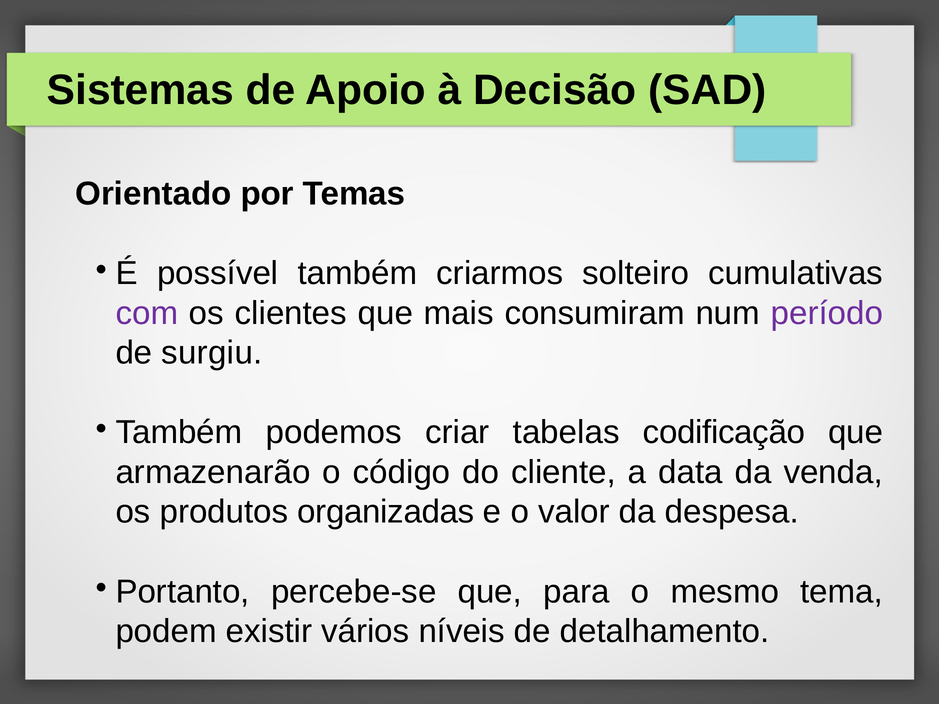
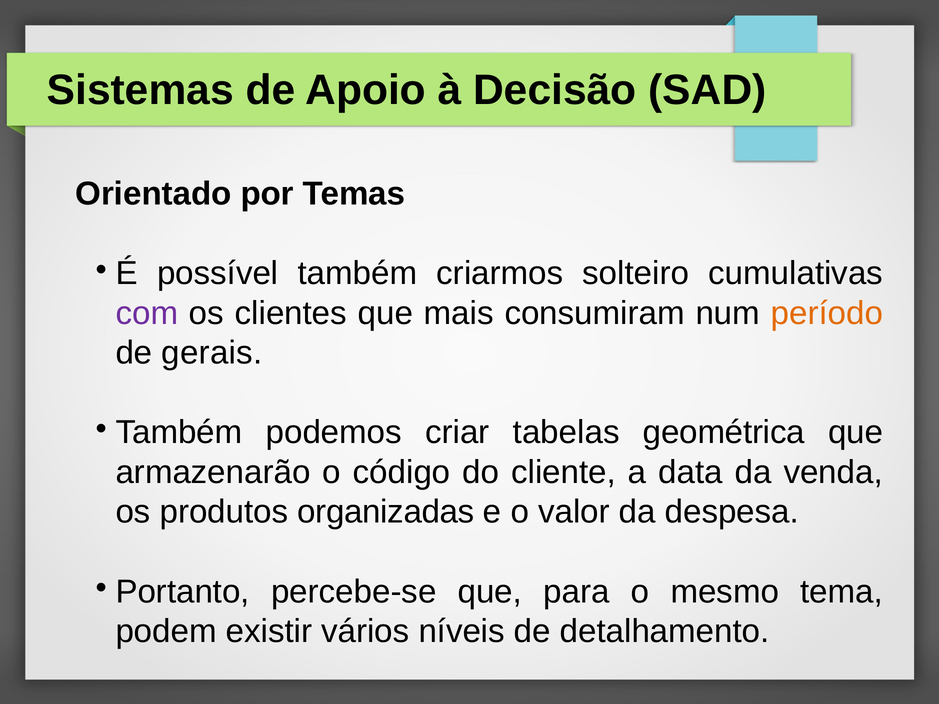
período colour: purple -> orange (827, 313)
surgiu: surgiu -> gerais (212, 353)
codificação: codificação -> geométrica (724, 433)
